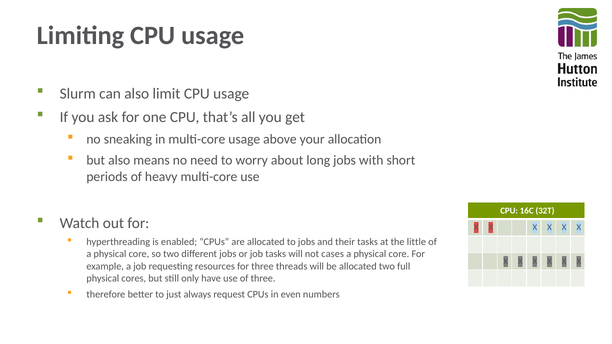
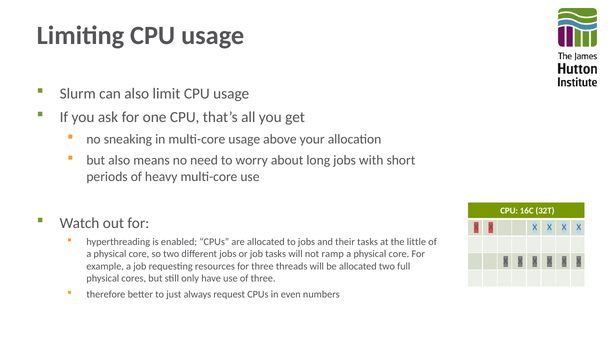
cases: cases -> ramp (333, 254)
